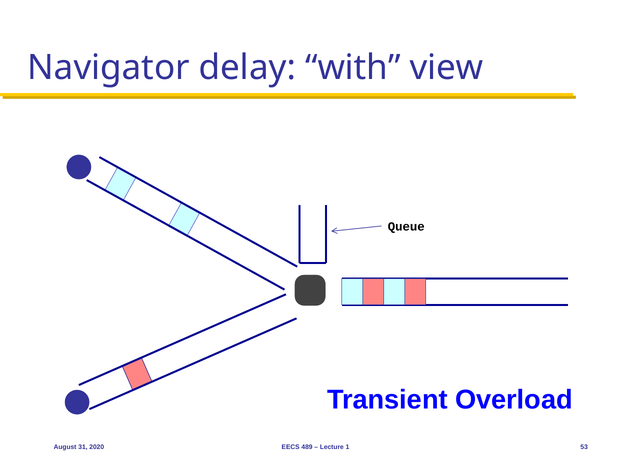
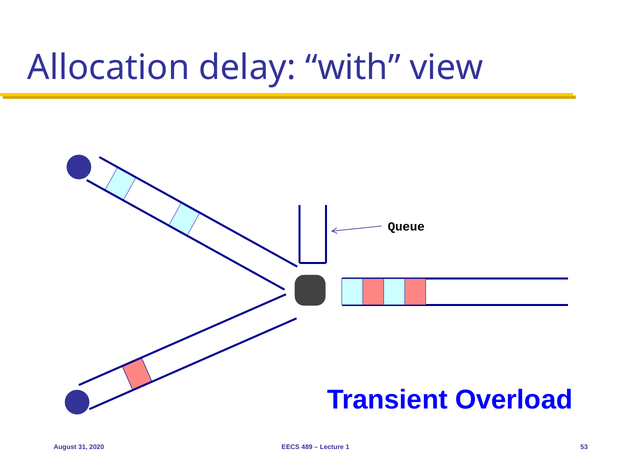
Navigator: Navigator -> Allocation (109, 68)
